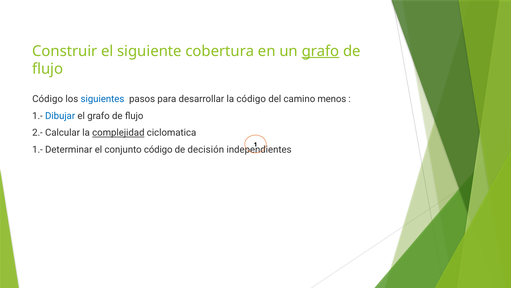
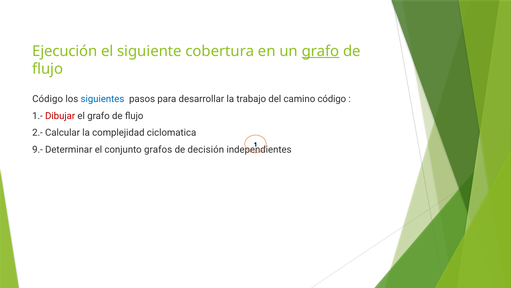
Construir: Construir -> Ejecución (65, 51)
la código: código -> trabajo (251, 99)
camino menos: menos -> código (332, 99)
Dibujar colour: blue -> red (60, 116)
complejidad underline: present -> none (118, 133)
1.-: 1.- -> 9.- (37, 149)
conjunto código: código -> grafos (158, 149)
